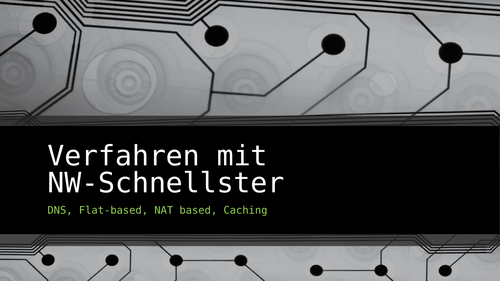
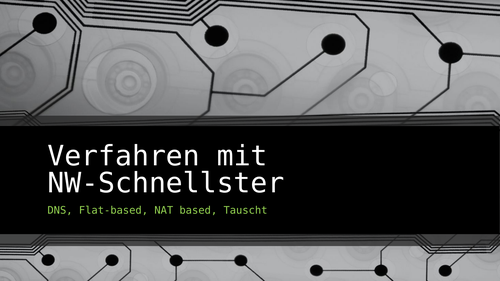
Caching: Caching -> Tauscht (245, 211)
